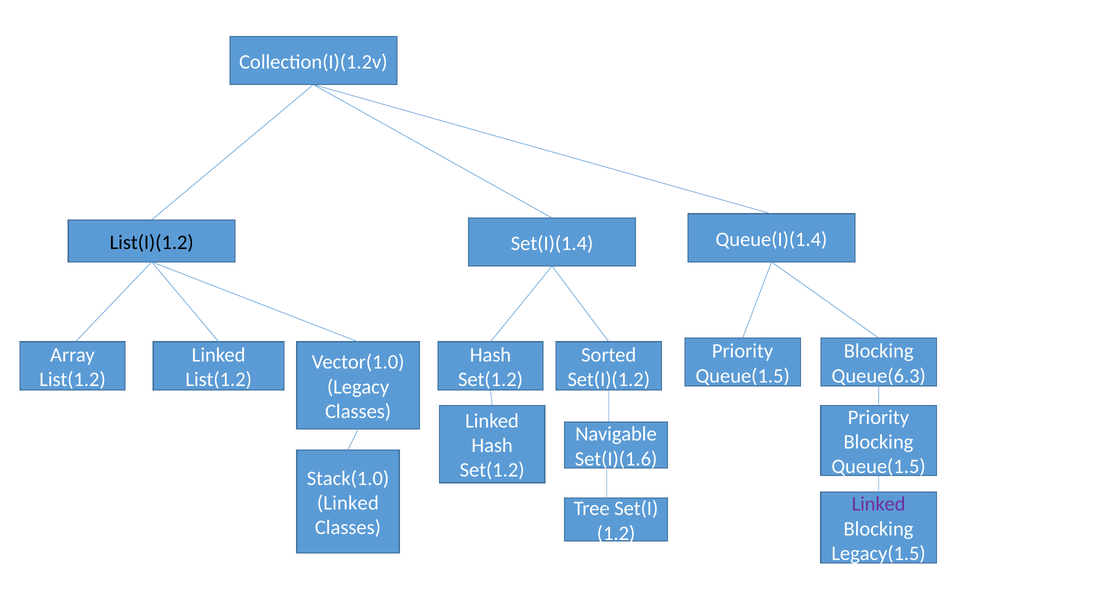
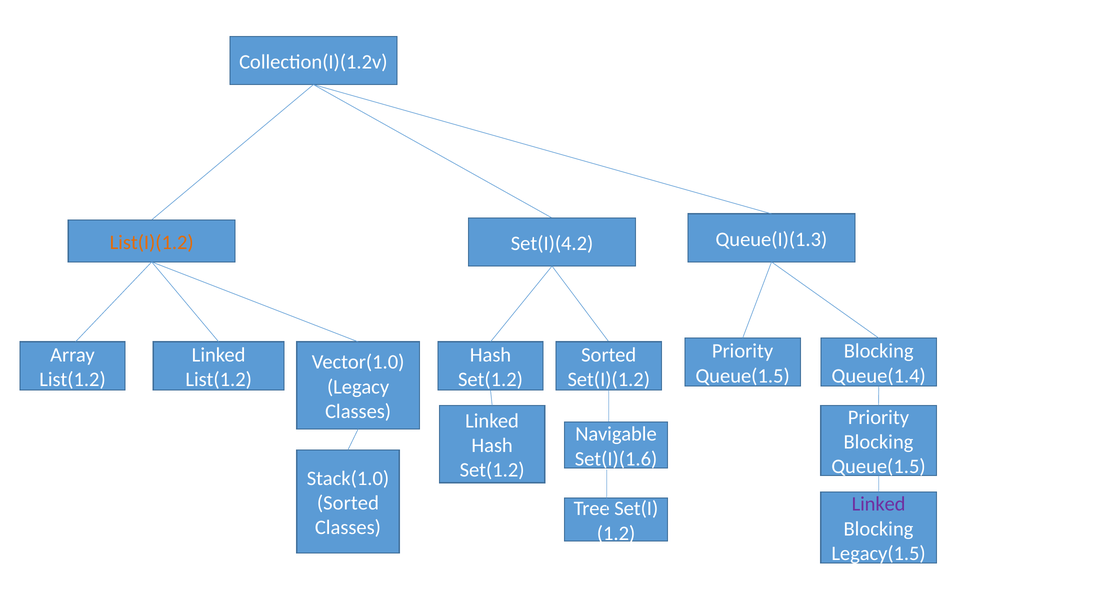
Queue(I)(1.4: Queue(I)(1.4 -> Queue(I)(1.3 (771, 239)
List(I)(1.2 colour: black -> orange (152, 243)
Set(I)(1.4: Set(I)(1.4 -> Set(I)(4.2 (552, 244)
Queue(6.3: Queue(6.3 -> Queue(1.4 (879, 376)
Linked: Linked -> Sorted (348, 503)
